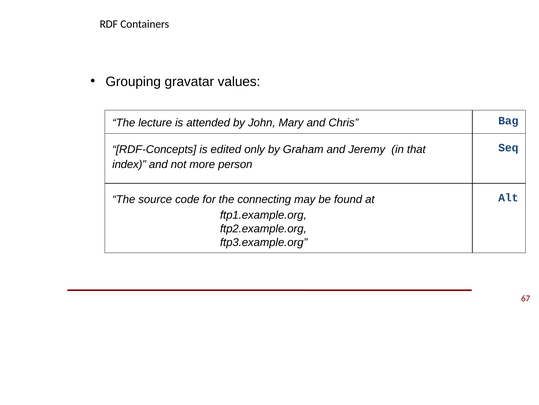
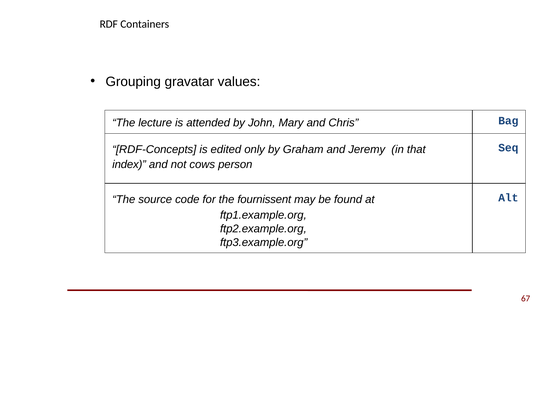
more: more -> cows (202, 164)
connecting: connecting -> fournissent (264, 199)
